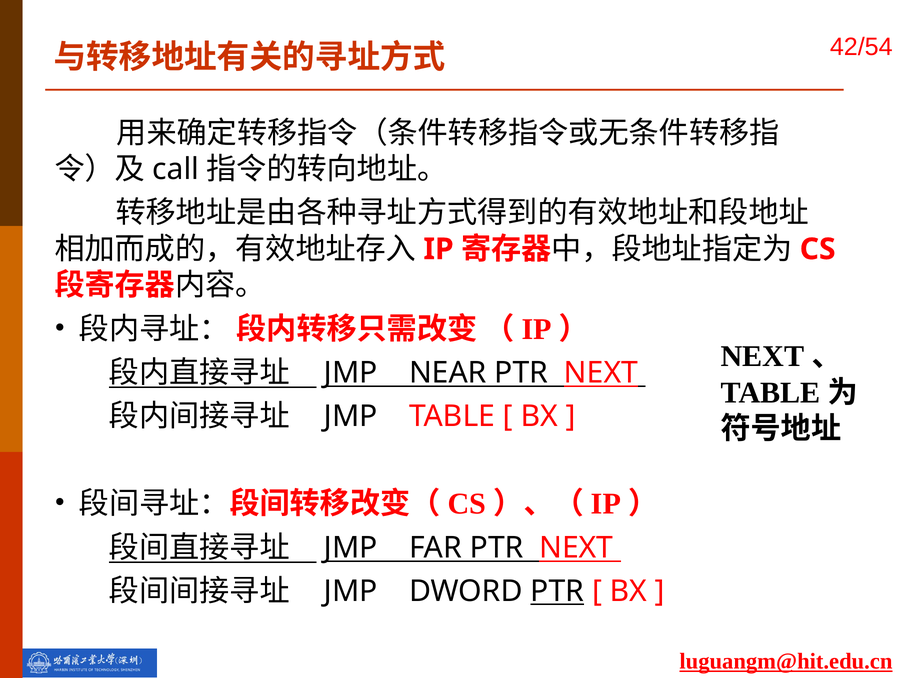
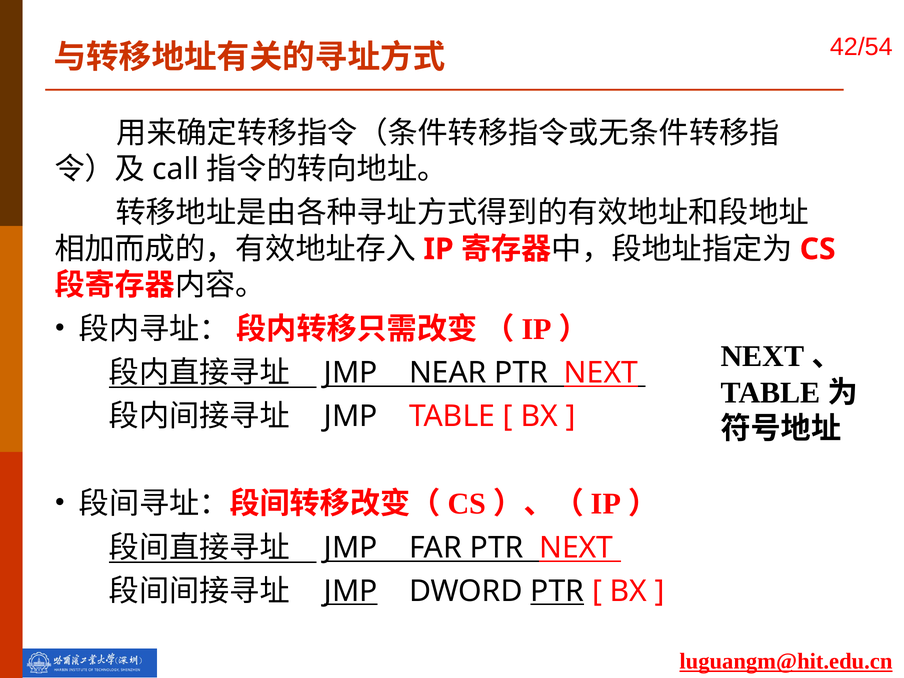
JMP underline: none -> present (351, 591)
